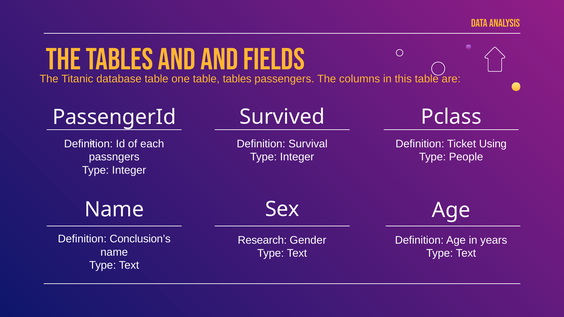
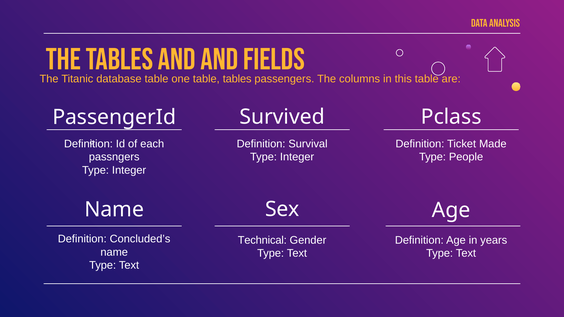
Using: Using -> Made (493, 144)
Conclusion’s: Conclusion’s -> Concluded’s (140, 239)
Research: Research -> Technical (262, 240)
